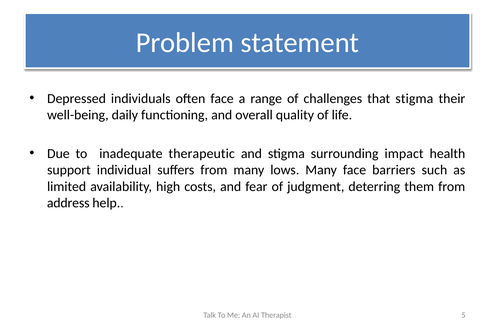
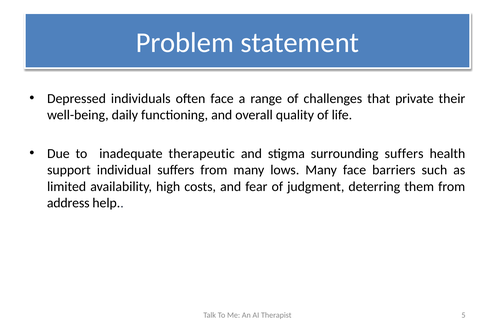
that stigma: stigma -> private (414, 98)
surrounding impact: impact -> suffers (404, 153)
